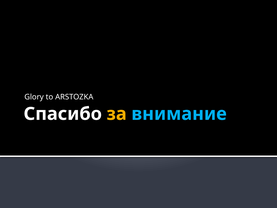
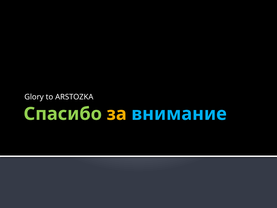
Спасибо colour: white -> light green (63, 114)
